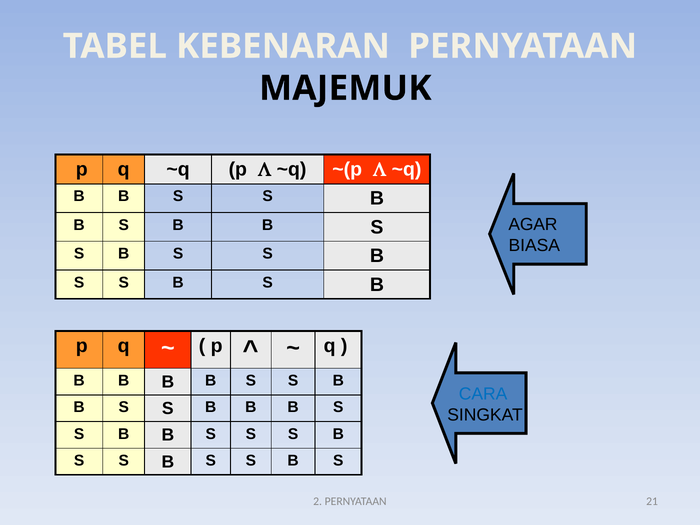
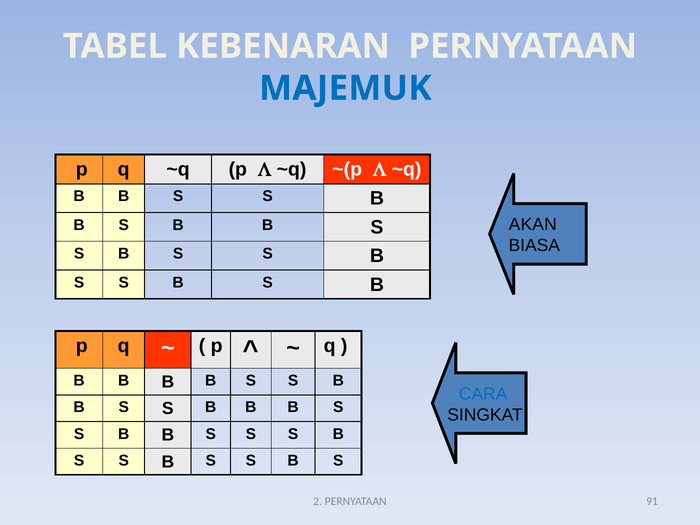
MAJEMUK colour: black -> blue (345, 88)
AGAR: AGAR -> AKAN (533, 225)
21: 21 -> 91 (652, 501)
